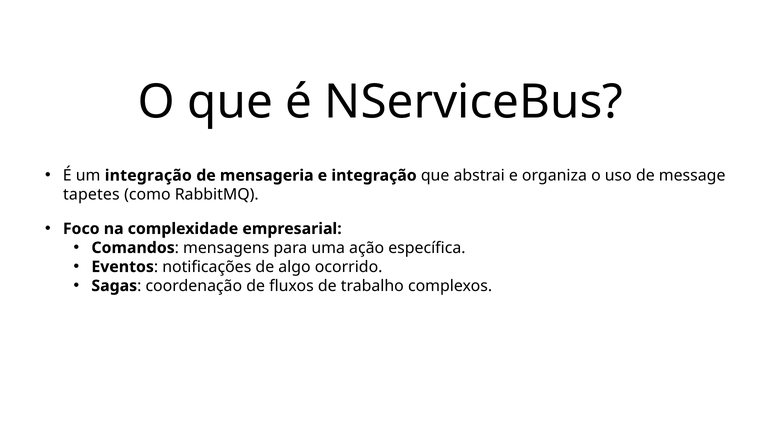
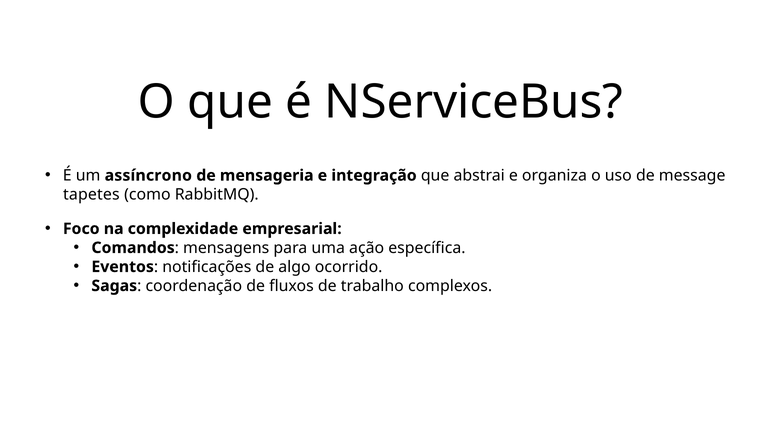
um integração: integração -> assíncrono (148, 175)
